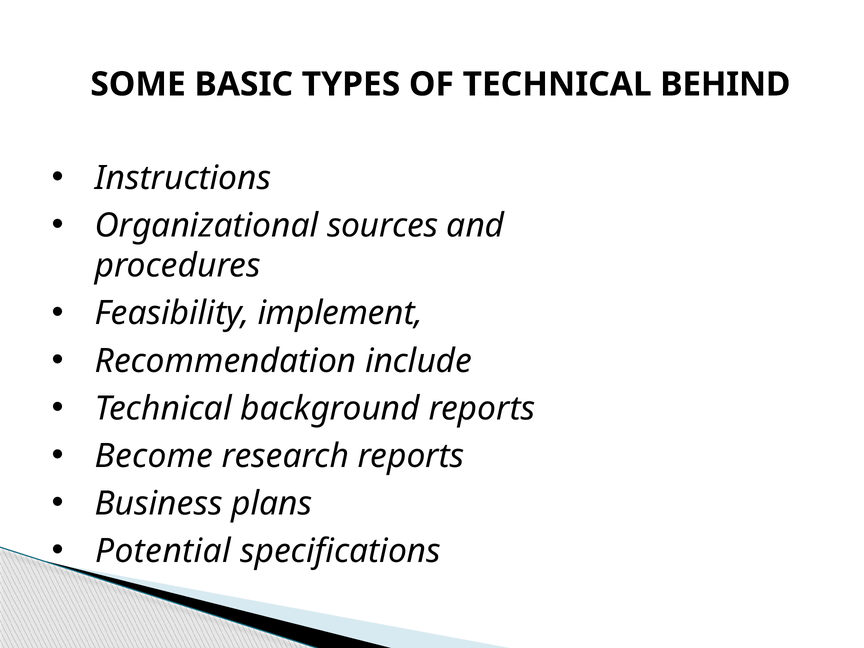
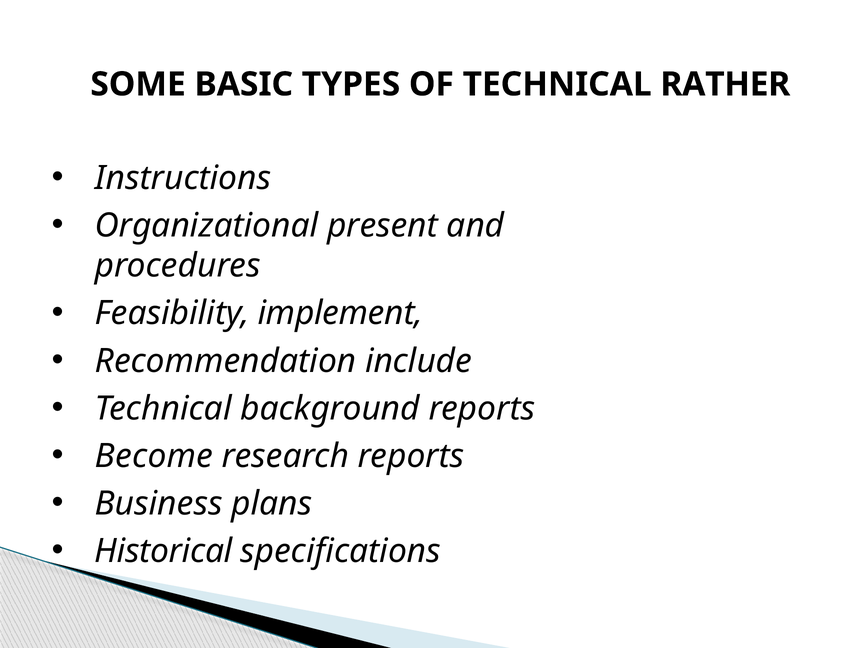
BEHIND: BEHIND -> RATHER (725, 84)
sources: sources -> present (383, 225)
Potential: Potential -> Historical (163, 551)
